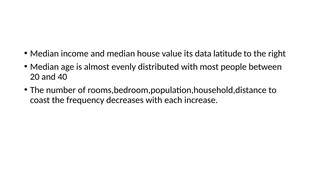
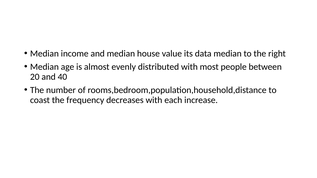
data latitude: latitude -> median (228, 54)
